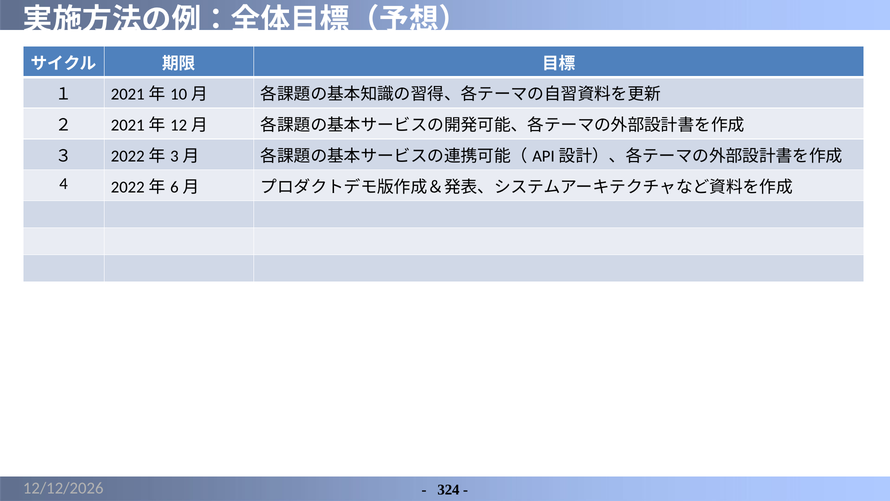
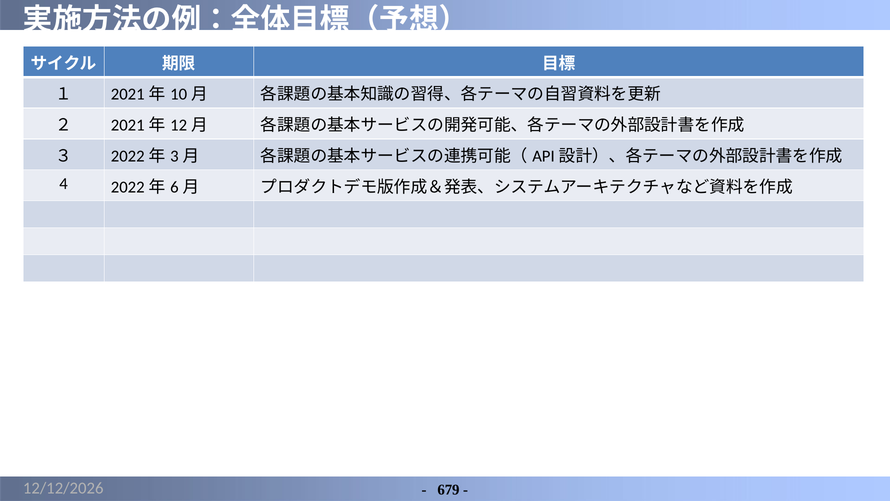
324: 324 -> 679 (448, 489)
